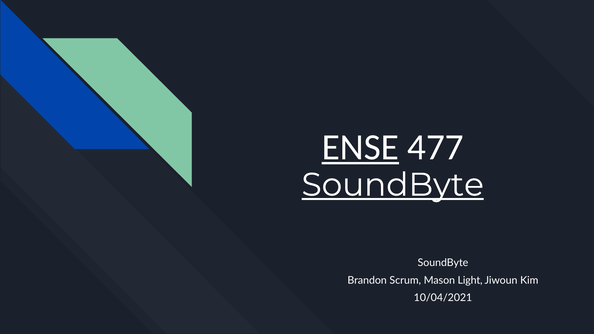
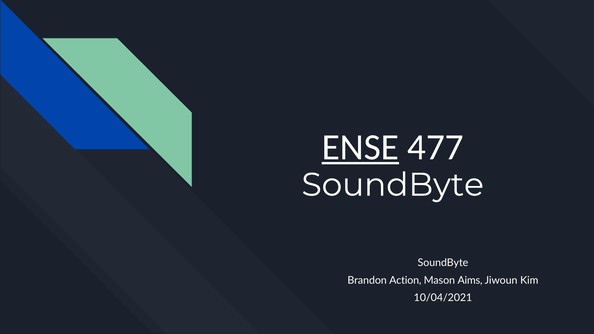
SoundByte underline: present -> none (393, 185)
Scrum: Scrum -> Action (405, 280)
Light: Light -> Aims (470, 280)
